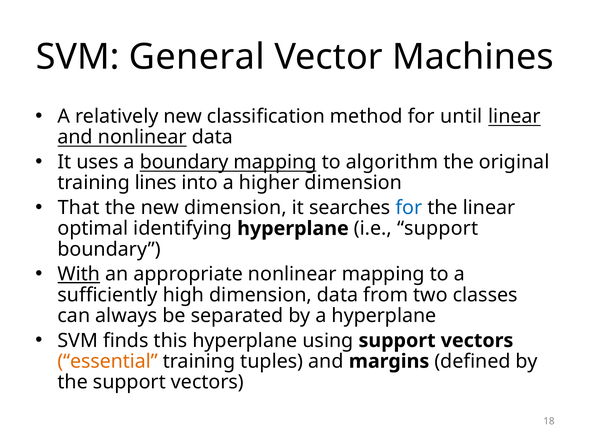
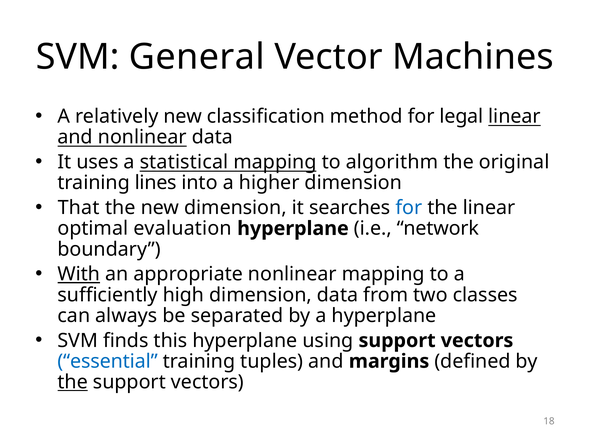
until: until -> legal (461, 117)
a boundary: boundary -> statistical (184, 162)
identifying: identifying -> evaluation (183, 229)
i.e support: support -> network (438, 229)
essential colour: orange -> blue (108, 362)
the underline: none -> present (73, 382)
